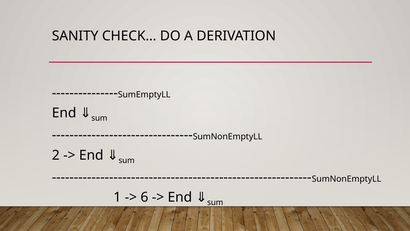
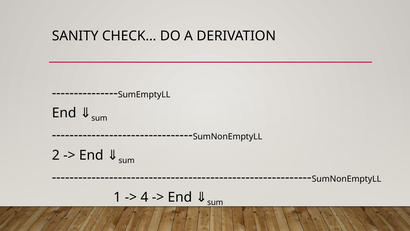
6: 6 -> 4 (144, 197)
